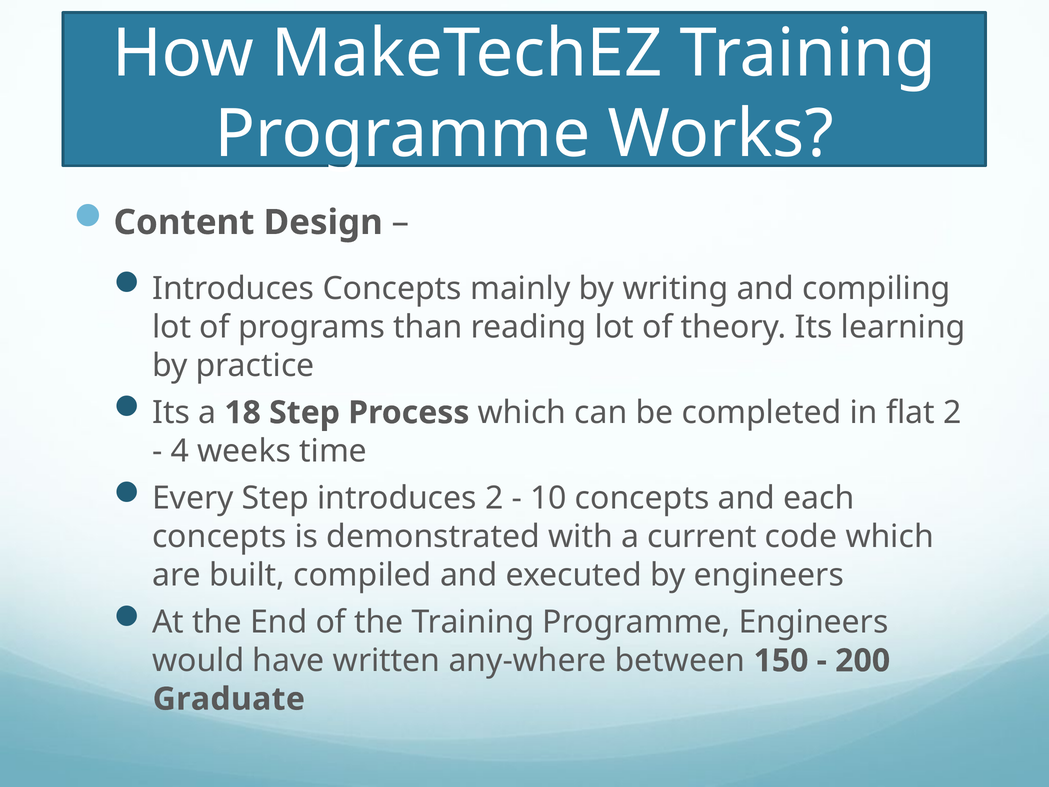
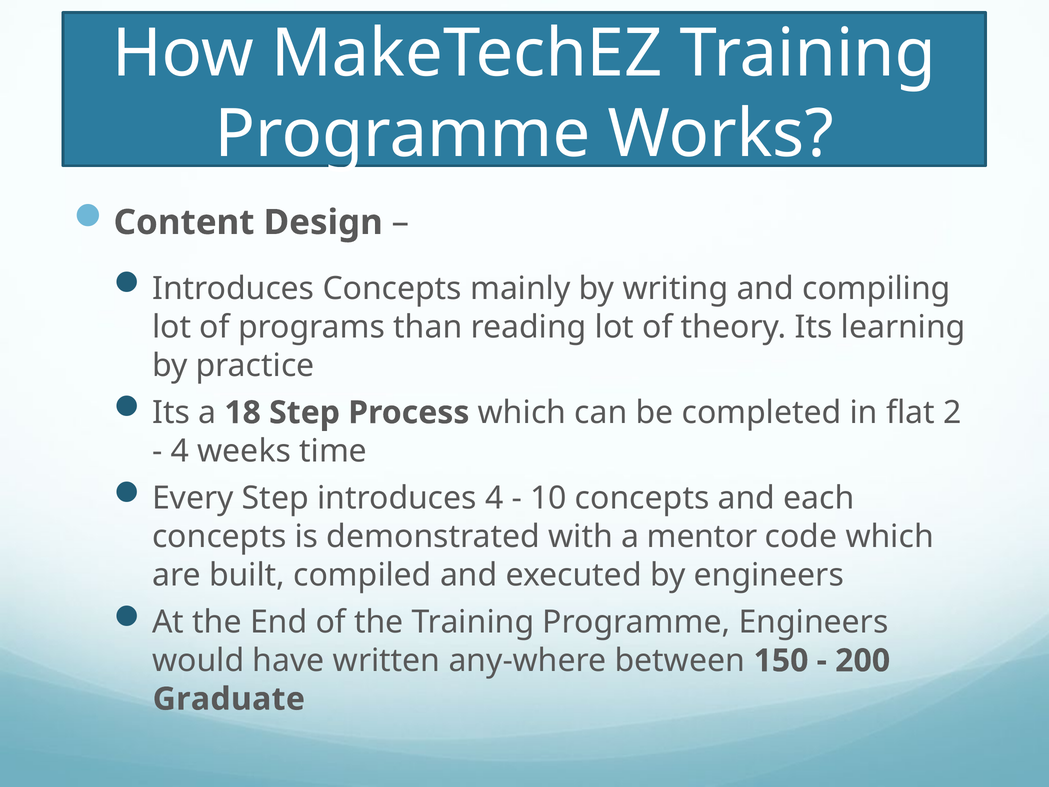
introduces 2: 2 -> 4 (494, 498)
current: current -> mentor (702, 537)
